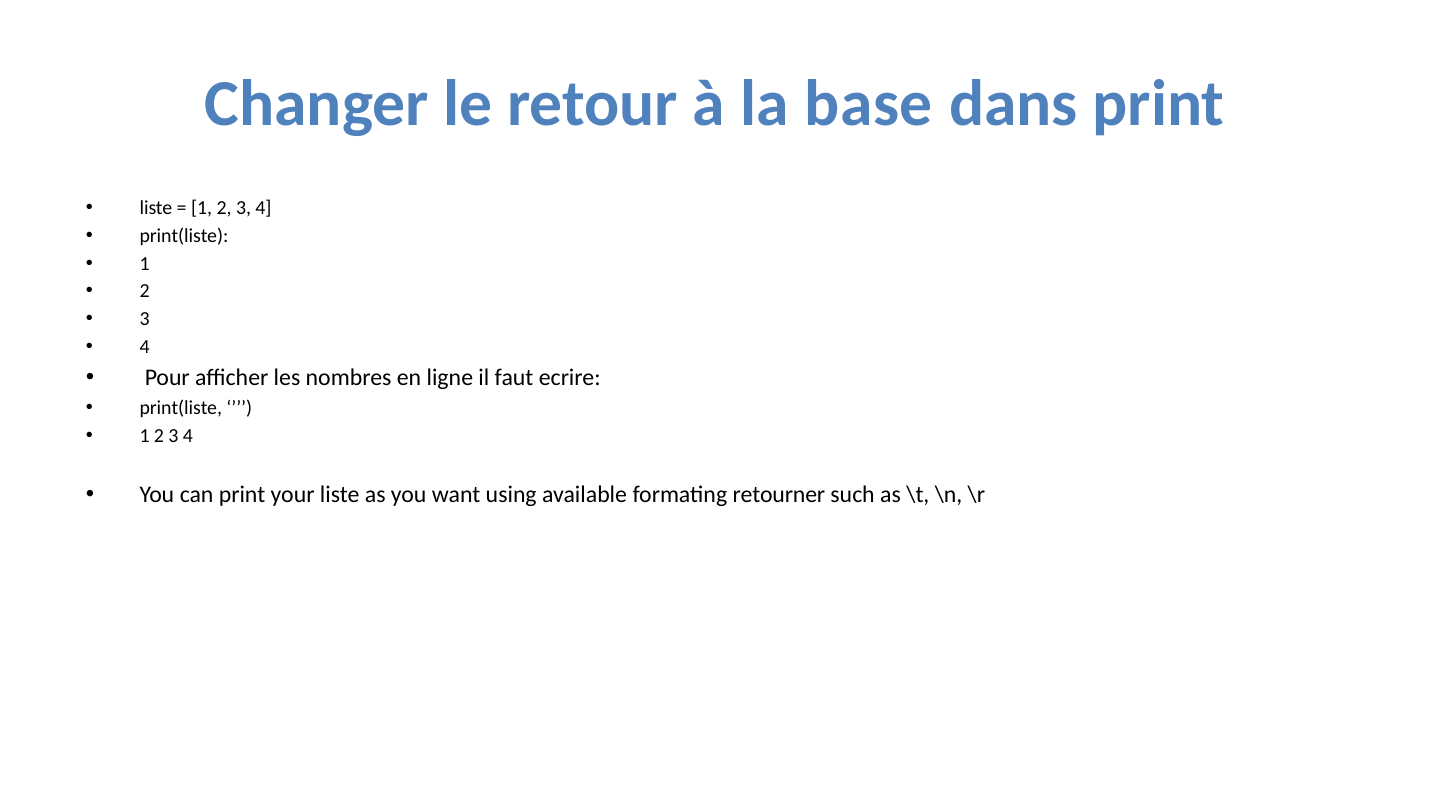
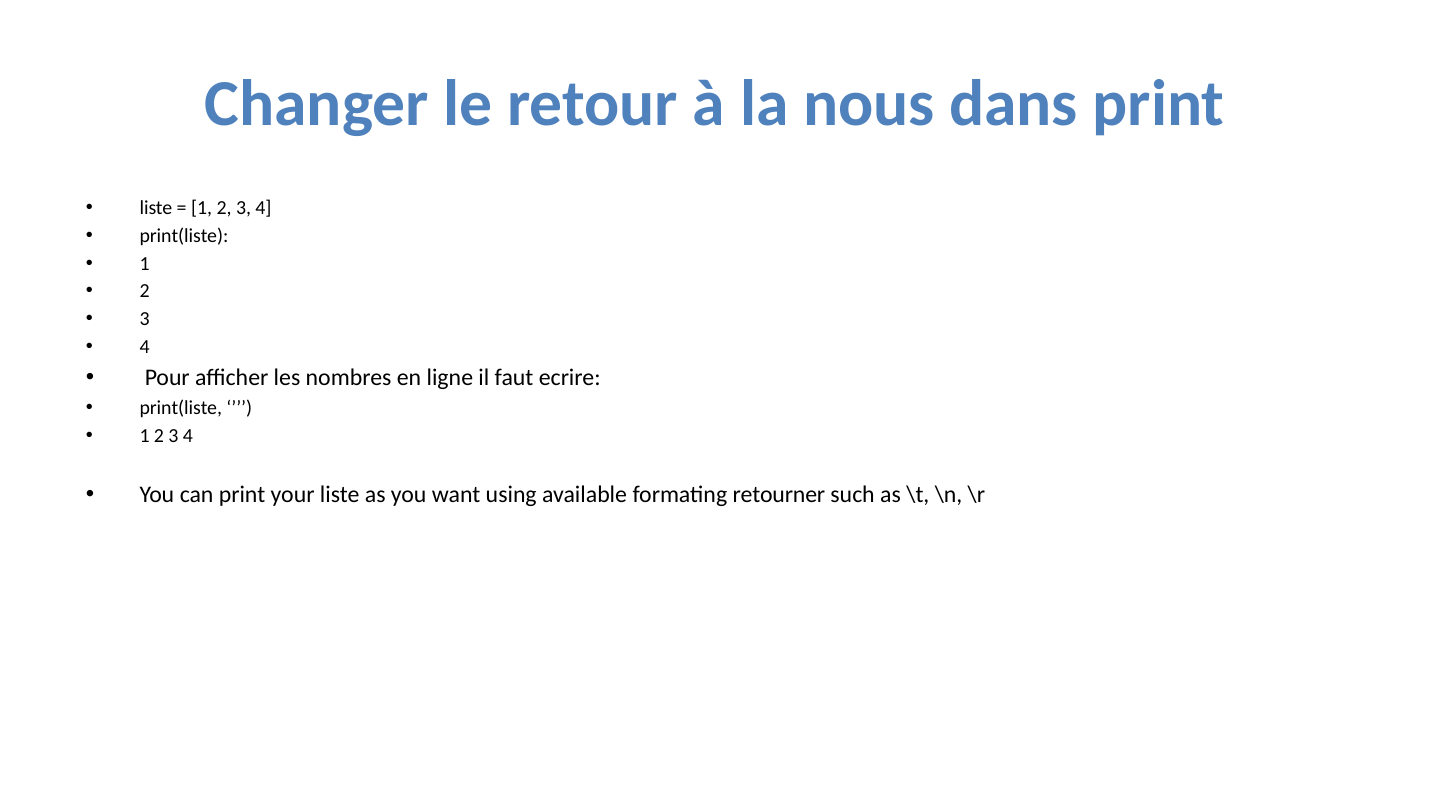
base: base -> nous (869, 104)
